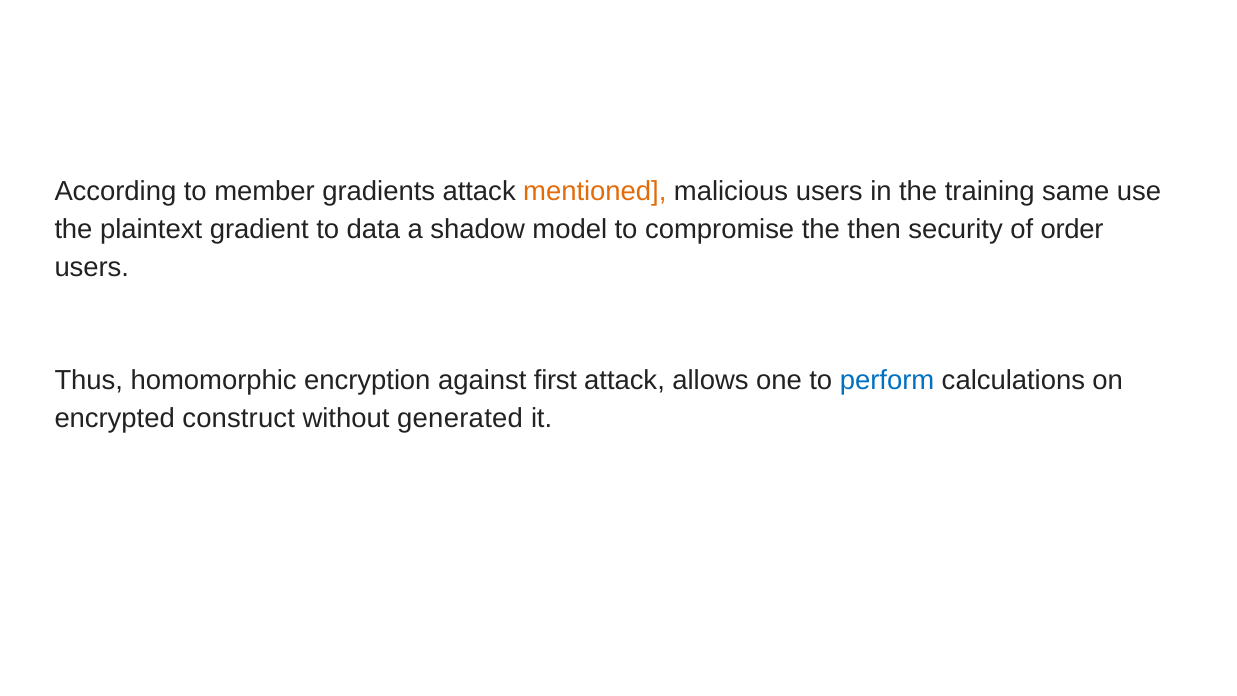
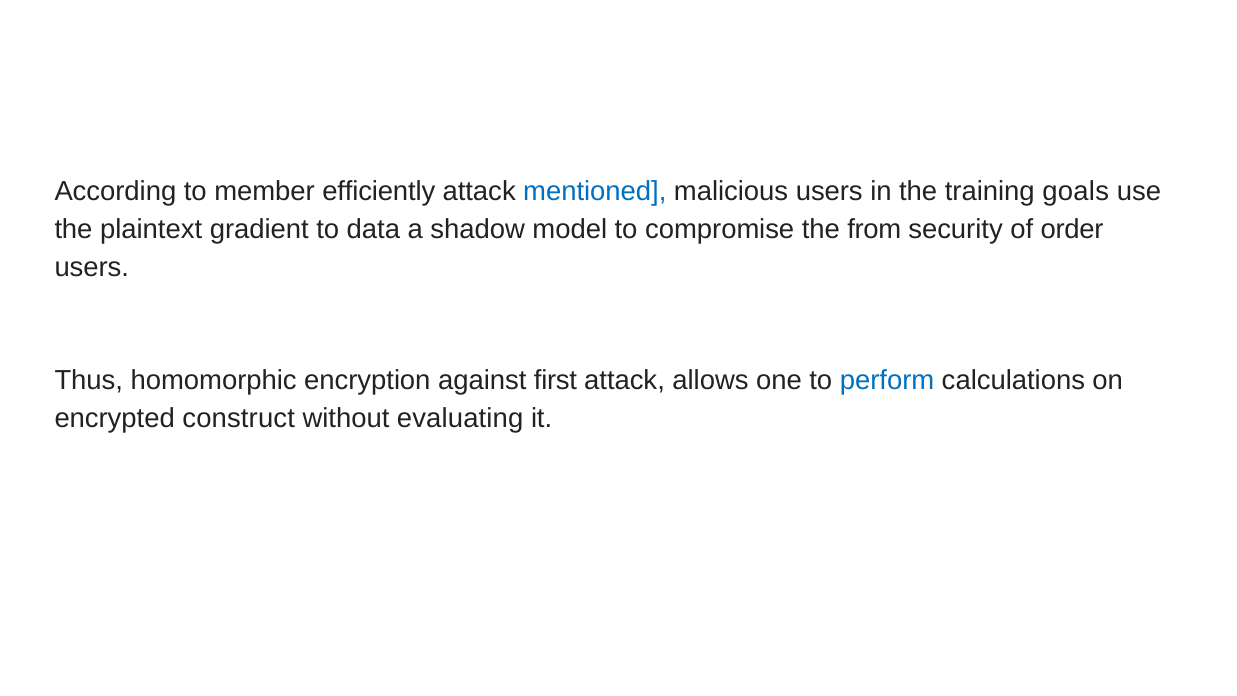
gradients: gradients -> efficiently (379, 192)
mentioned colour: orange -> blue (595, 192)
same: same -> goals (1076, 192)
then: then -> from (874, 229)
generated: generated -> evaluating (460, 419)
